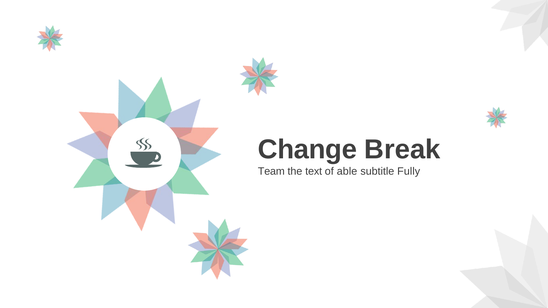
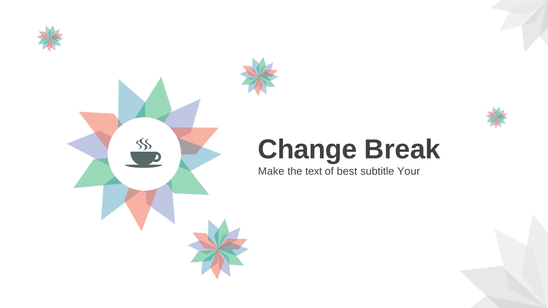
Team: Team -> Make (271, 171)
able: able -> best (347, 171)
Fully: Fully -> Your (409, 171)
